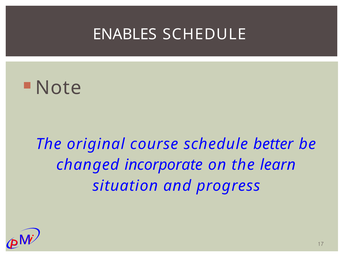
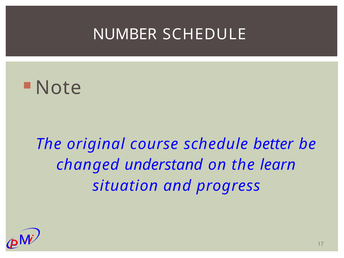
ENABLES: ENABLES -> NUMBER (125, 34)
incorporate: incorporate -> understand (164, 165)
